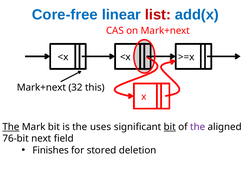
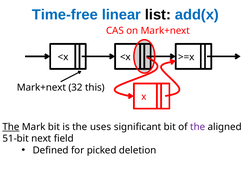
Core-free: Core-free -> Time-free (65, 15)
list colour: red -> black (158, 15)
bit underline: present -> none (170, 127)
76-bit: 76-bit -> 51-bit (16, 139)
Finishes: Finishes -> Defined (51, 150)
stored: stored -> picked (102, 150)
